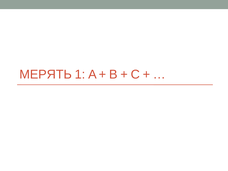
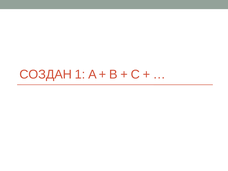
МЕРЯТЬ: МЕРЯТЬ -> СОЗДАН (46, 74)
